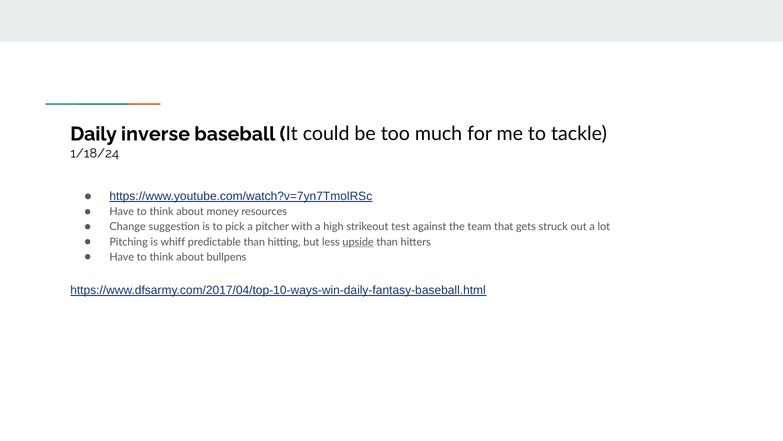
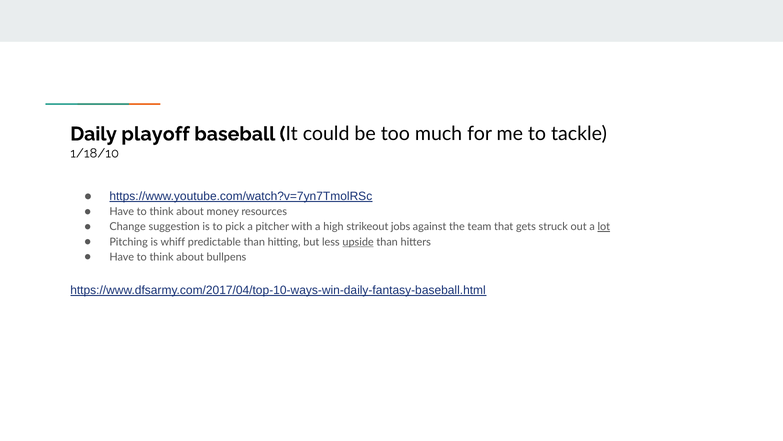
inverse: inverse -> playoff (155, 134)
1/18/24: 1/18/24 -> 1/18/10 (95, 153)
test: test -> jobs (401, 227)
lot underline: none -> present (604, 227)
